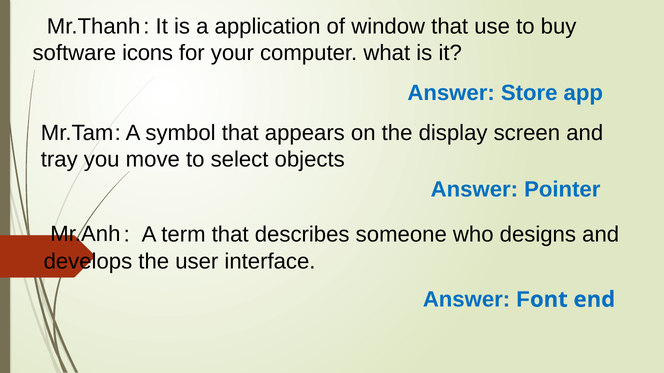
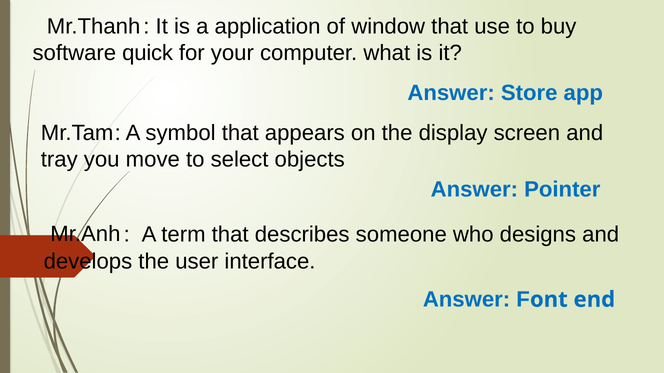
icons: icons -> quick (148, 53)
